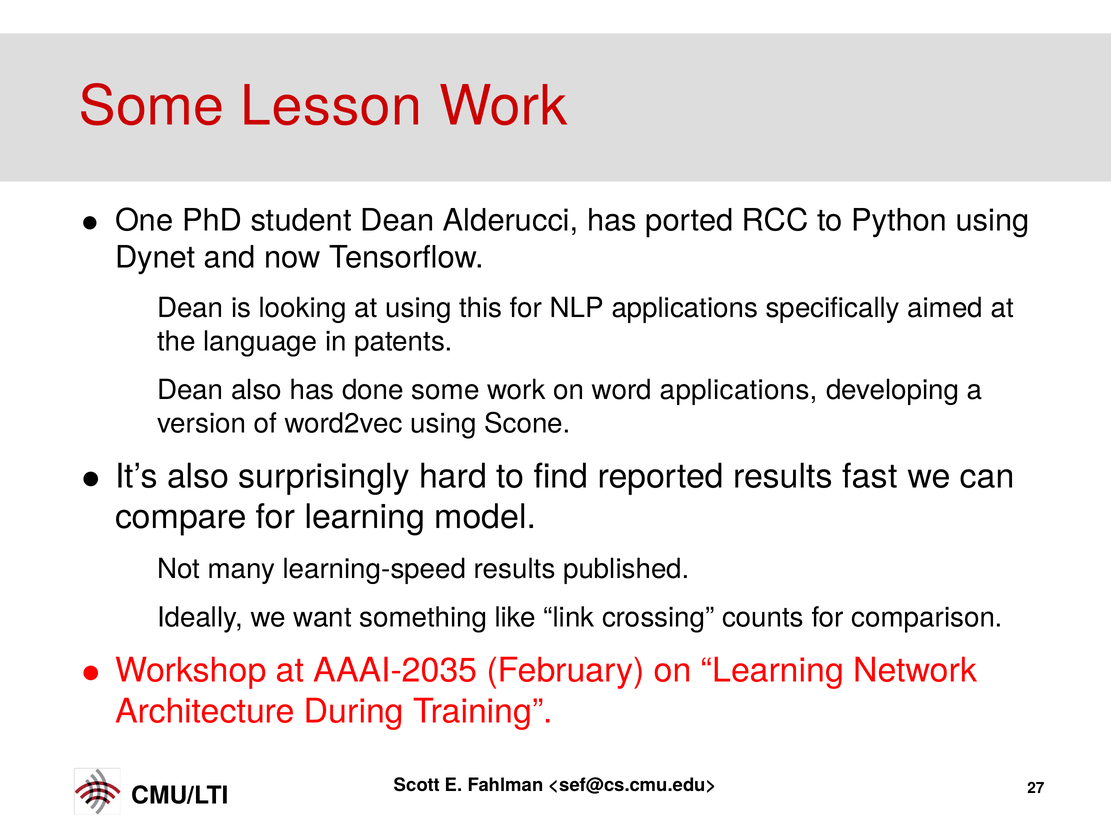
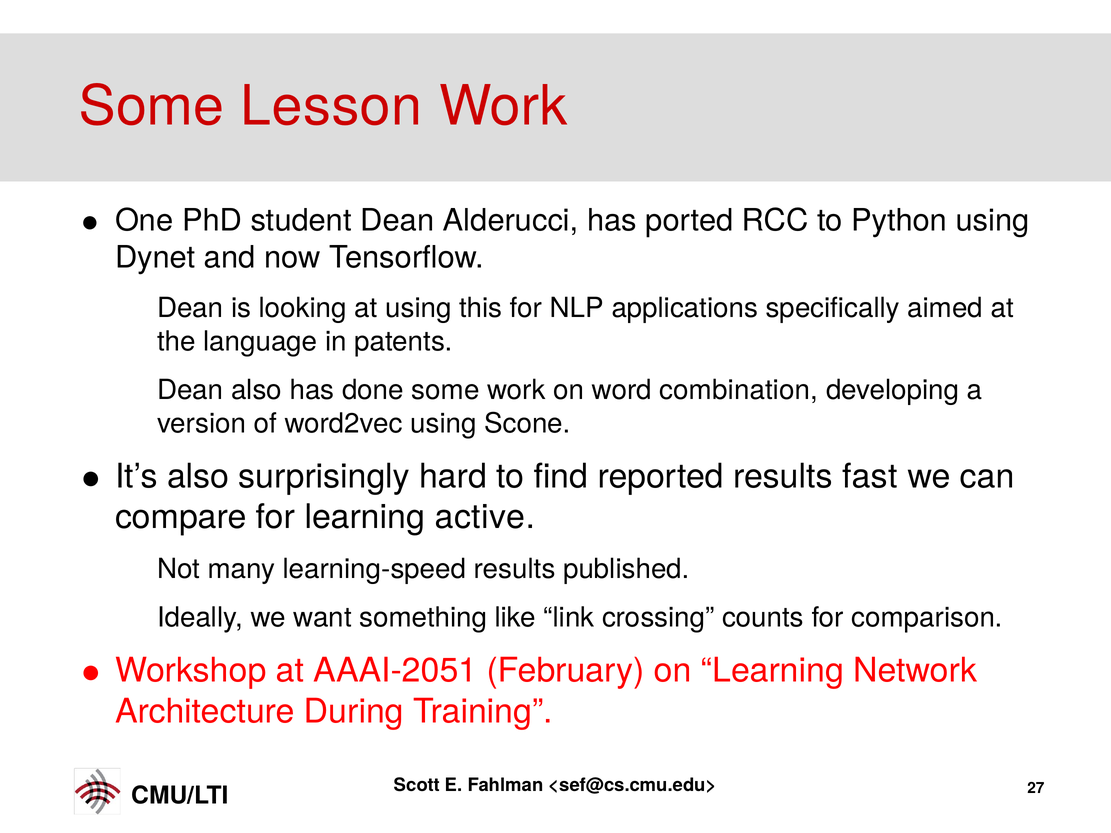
word applications: applications -> combination (739, 390)
model: model -> active (485, 517)
AAAI-2035: AAAI-2035 -> AAAI-2051 (395, 671)
